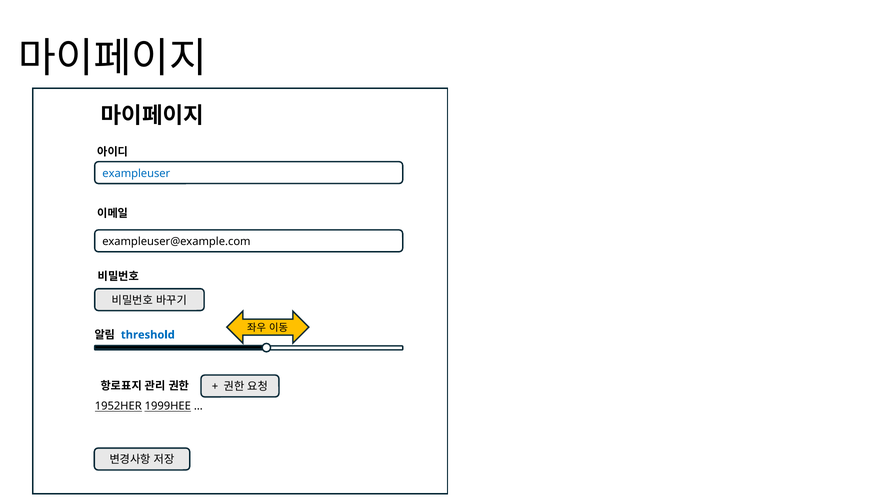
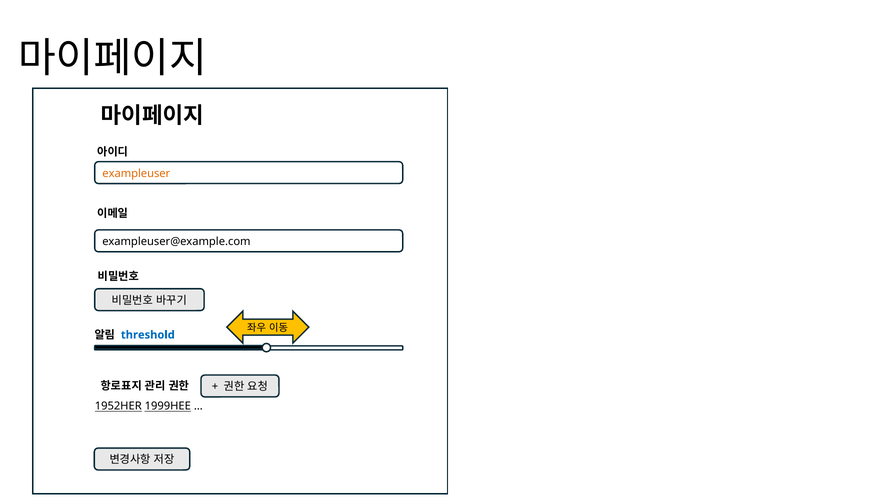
exampleuser colour: blue -> orange (136, 173)
